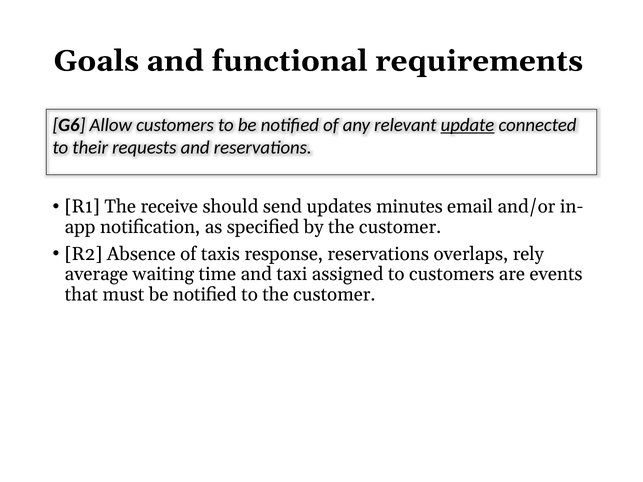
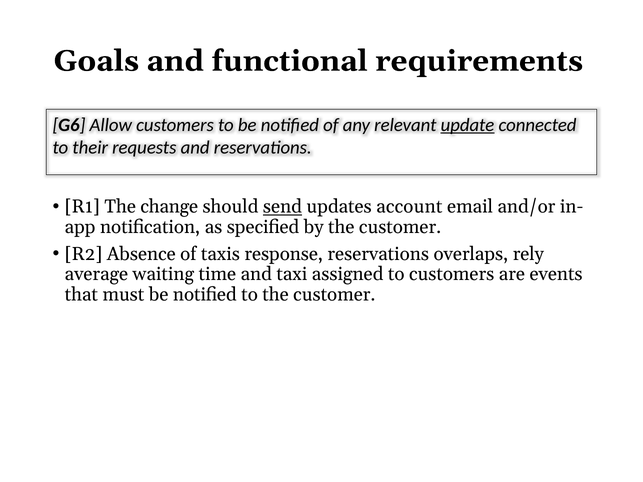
receive: receive -> change (169, 207)
send underline: none -> present (282, 207)
minutes: minutes -> account (409, 207)
